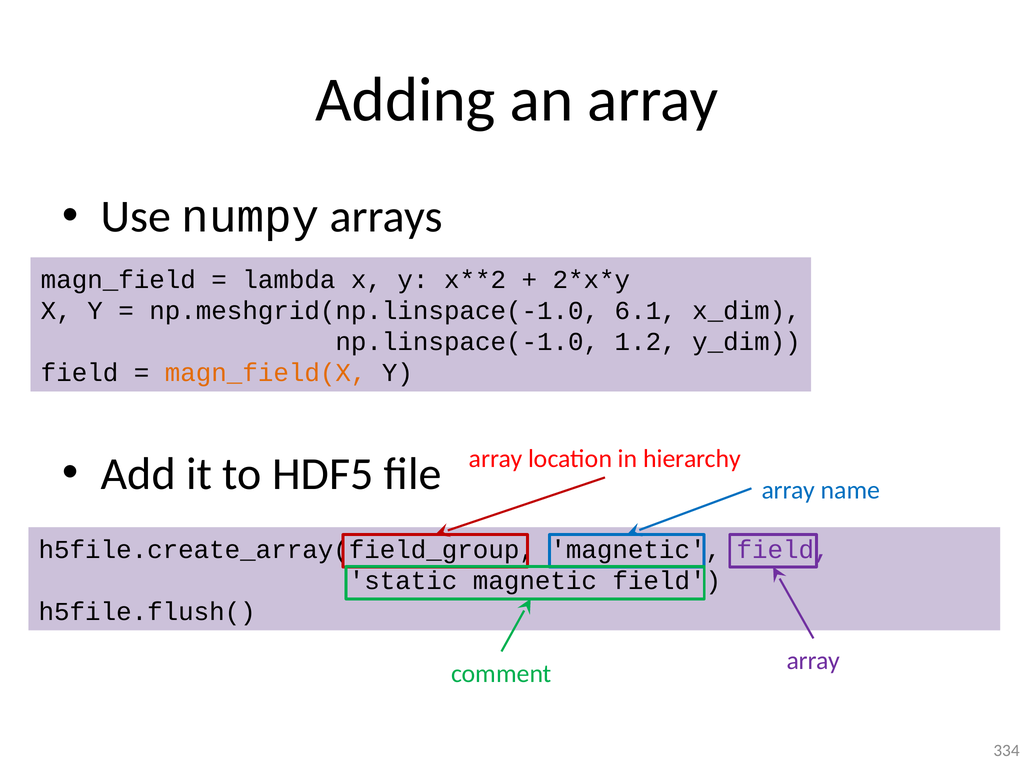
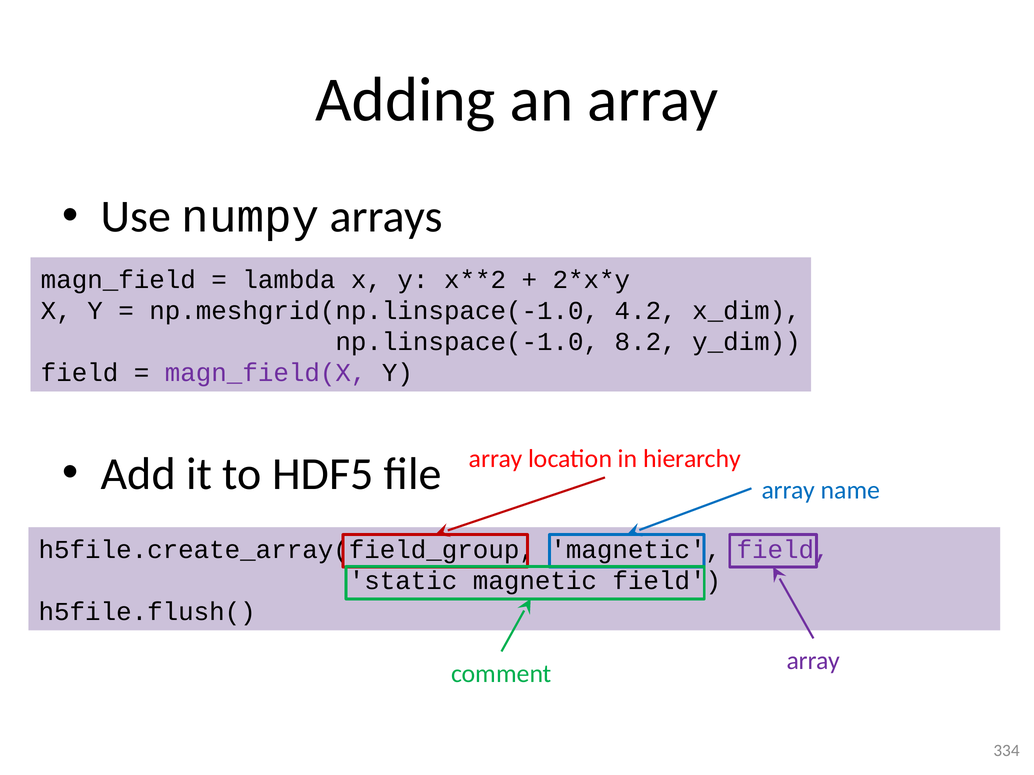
6.1: 6.1 -> 4.2 (646, 311)
1.2: 1.2 -> 8.2 (646, 342)
magn_field(X colour: orange -> purple (266, 373)
